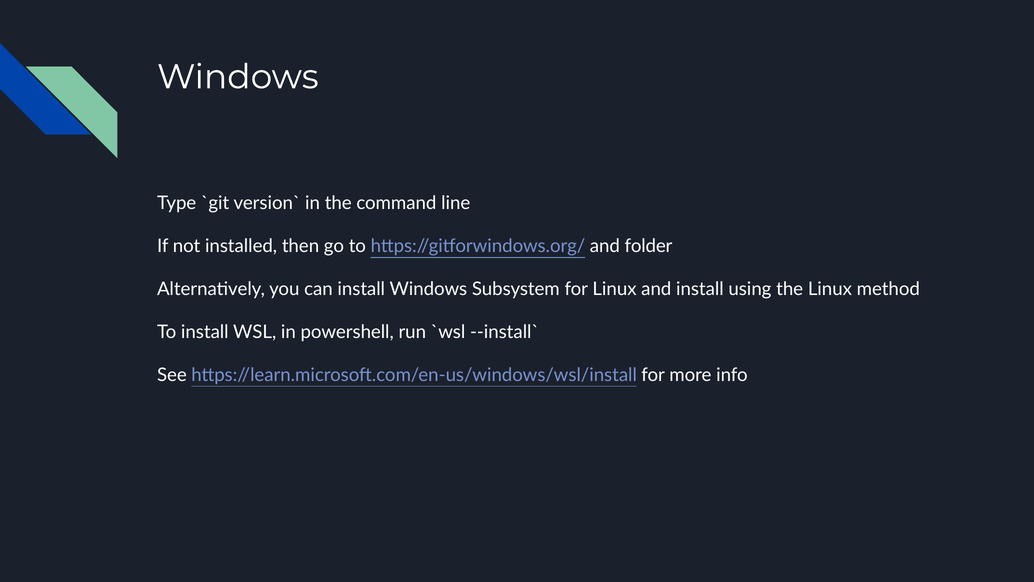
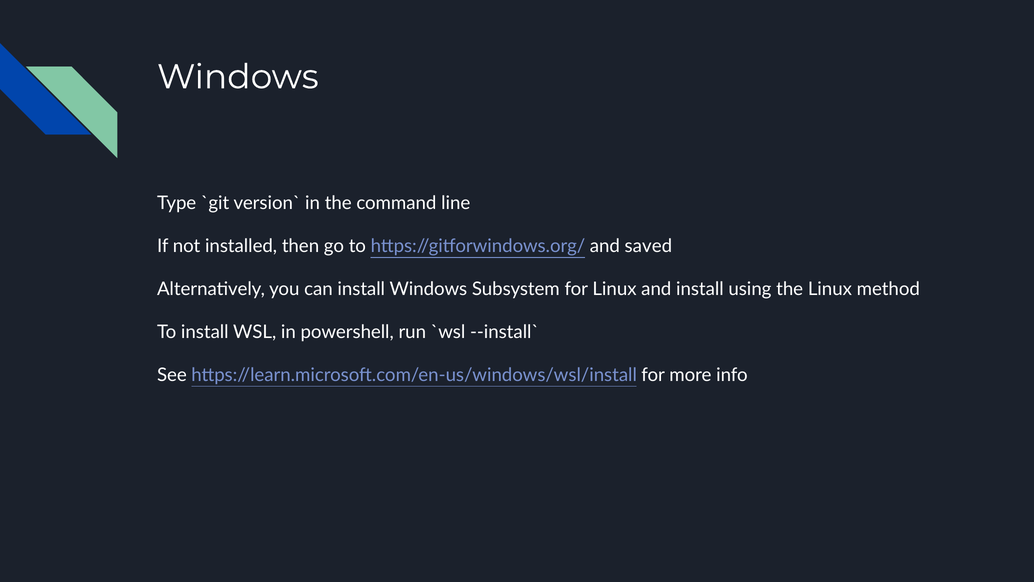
folder: folder -> saved (648, 246)
